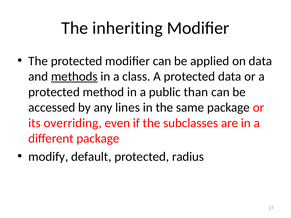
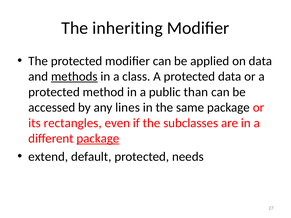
overriding: overriding -> rectangles (73, 123)
package underline: none -> present (98, 139)
modify: modify -> extend (48, 157)
radius: radius -> needs (188, 157)
